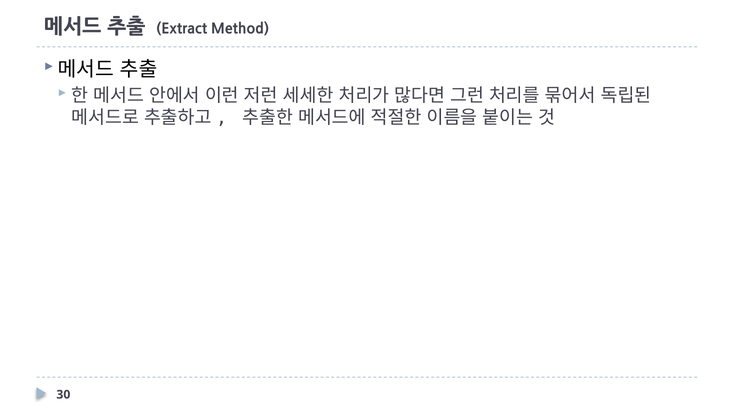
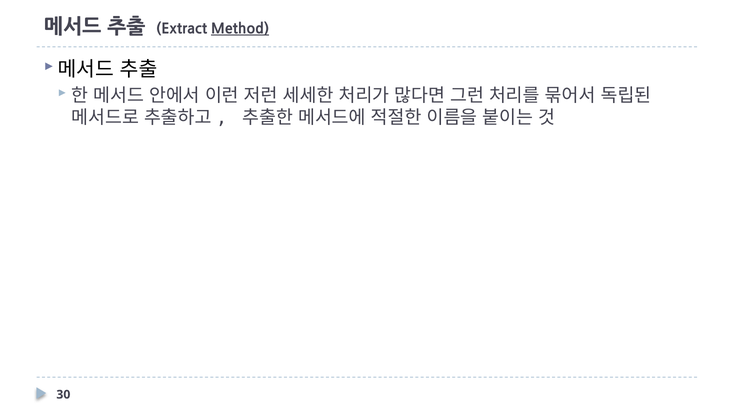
Method underline: none -> present (240, 29)
